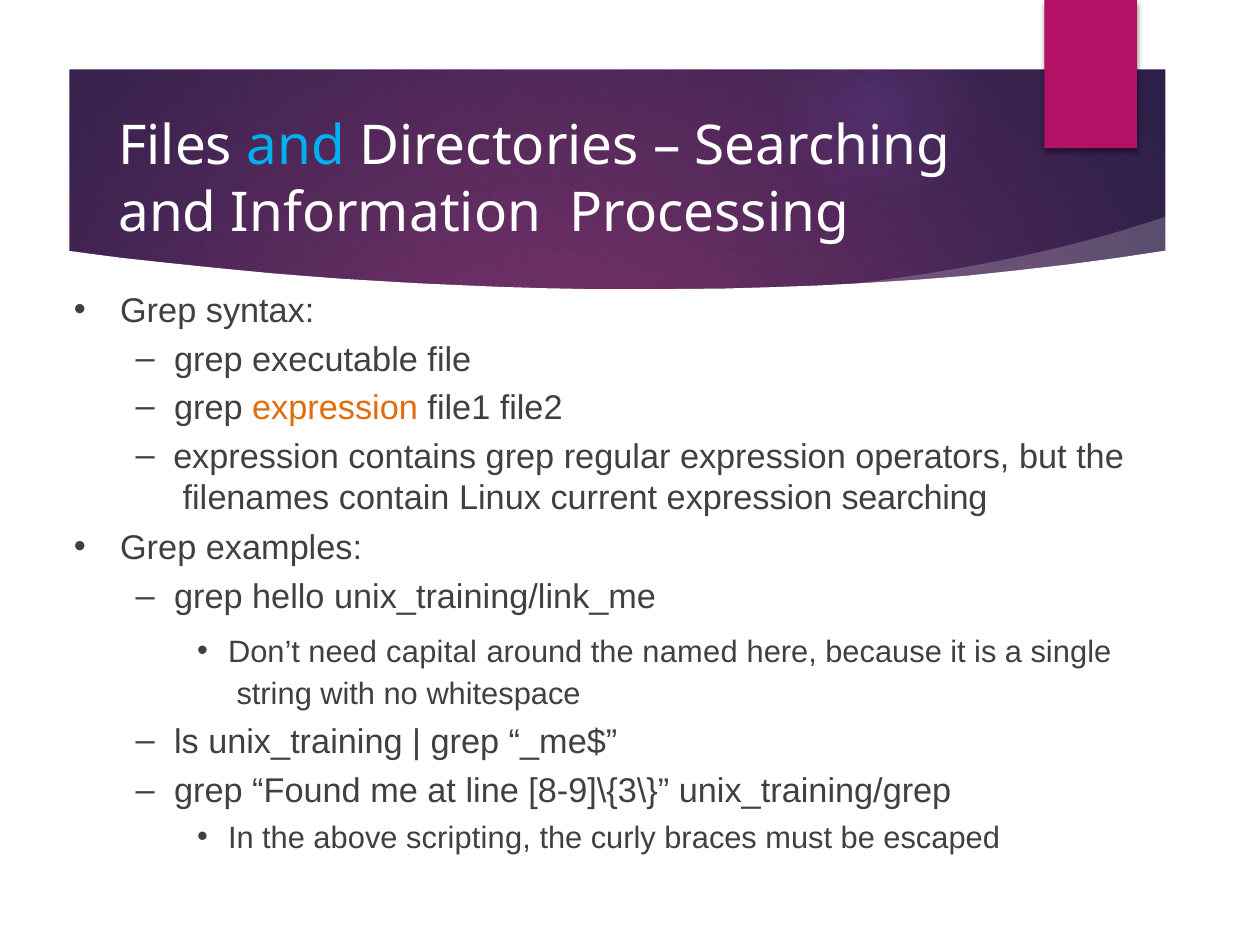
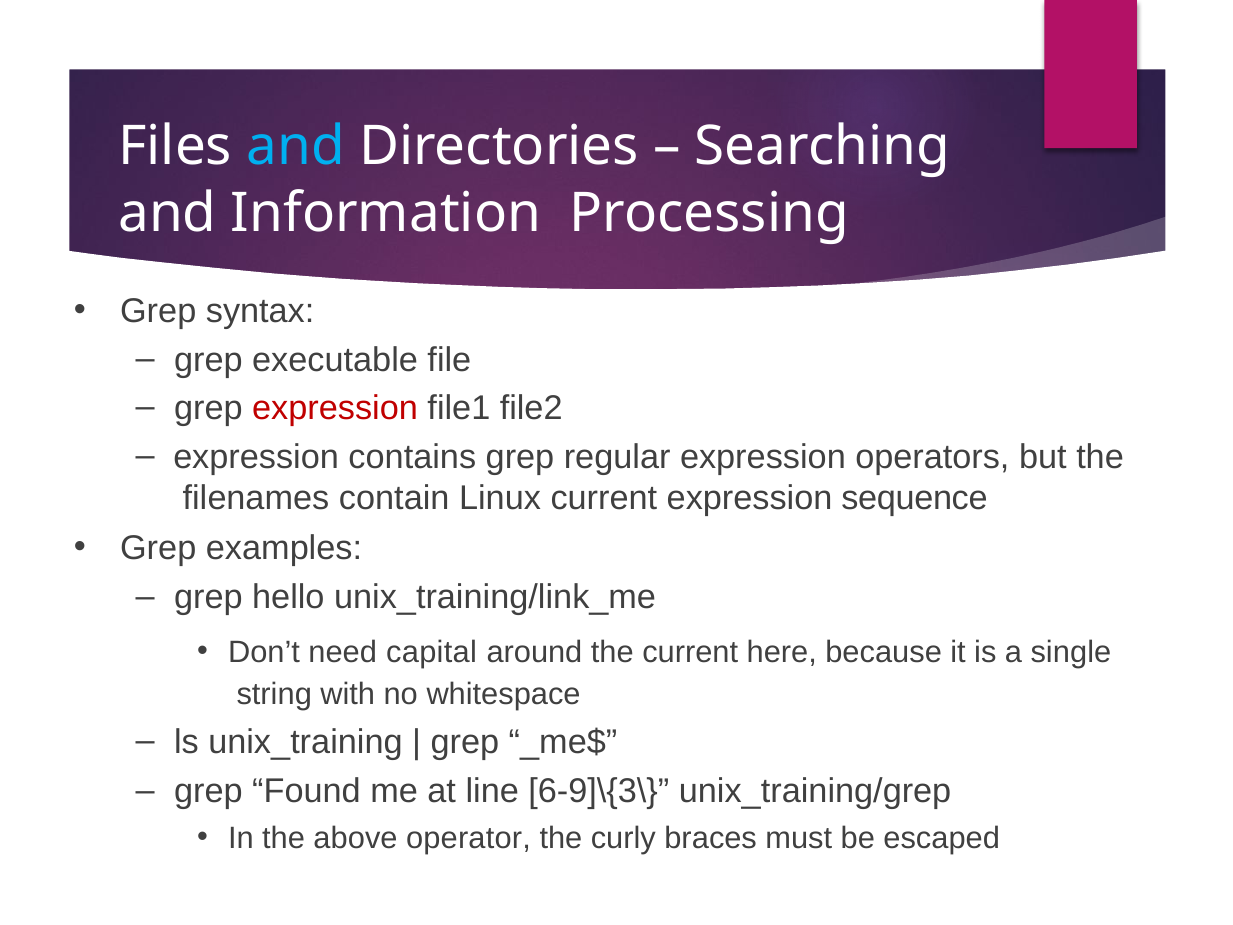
expression colour: orange -> red (335, 408)
expression searching: searching -> sequence (914, 498)
the named: named -> current (690, 652)
8-9]\{3\: 8-9]\{3\ -> 6-9]\{3\ (599, 791)
scripting: scripting -> operator (468, 838)
